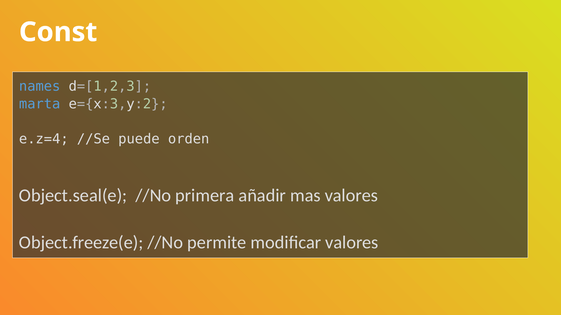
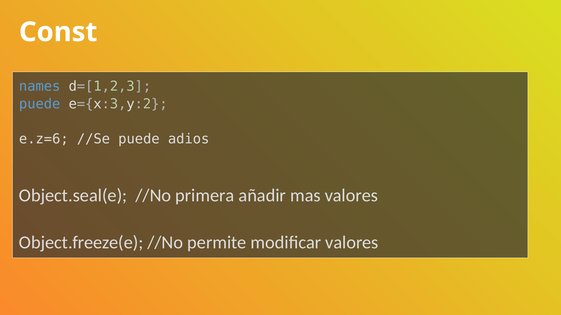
marta: marta -> puede (40, 104)
e.z=4: e.z=4 -> e.z=6 (44, 139)
orden: orden -> adios (189, 139)
